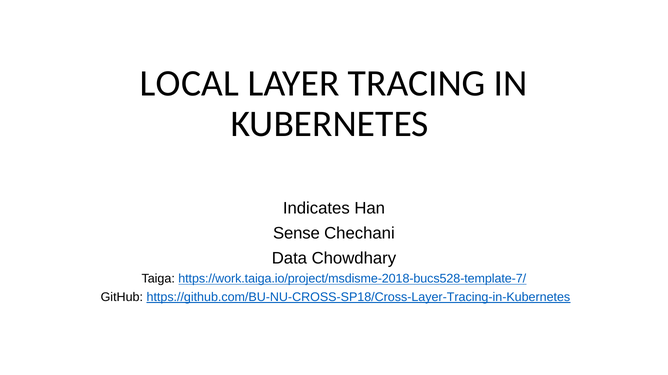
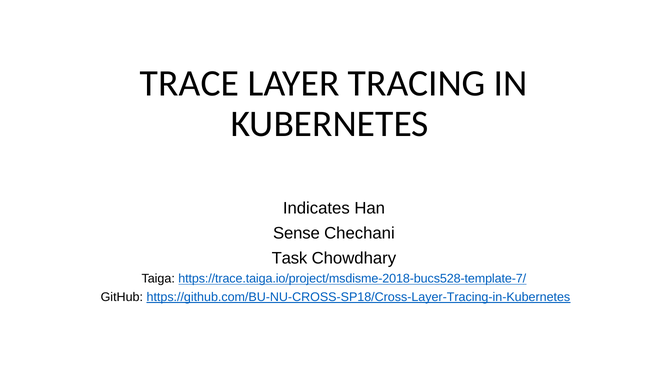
LOCAL: LOCAL -> TRACE (190, 84)
Data: Data -> Task (289, 259)
https://work.taiga.io/project/msdisme-2018-bucs528-template-7/: https://work.taiga.io/project/msdisme-2018-bucs528-template-7/ -> https://trace.taiga.io/project/msdisme-2018-bucs528-template-7/ (352, 279)
